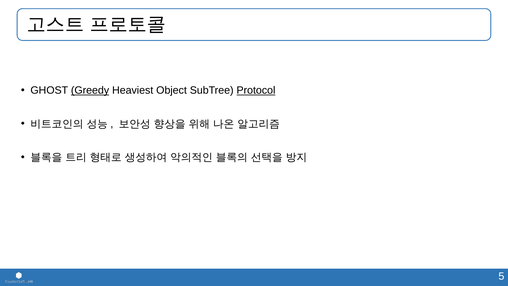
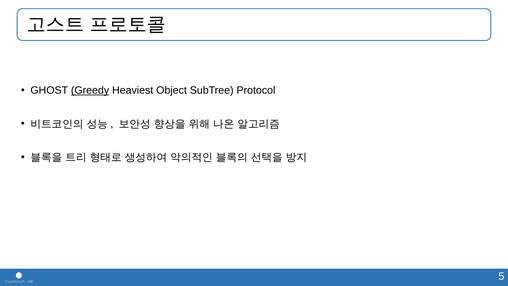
Protocol underline: present -> none (256, 90)
